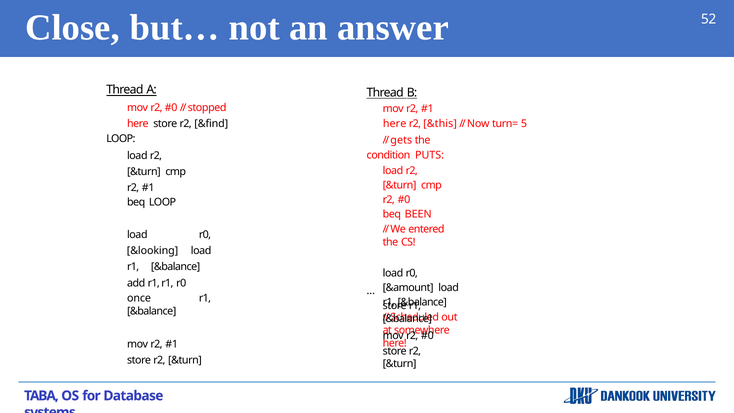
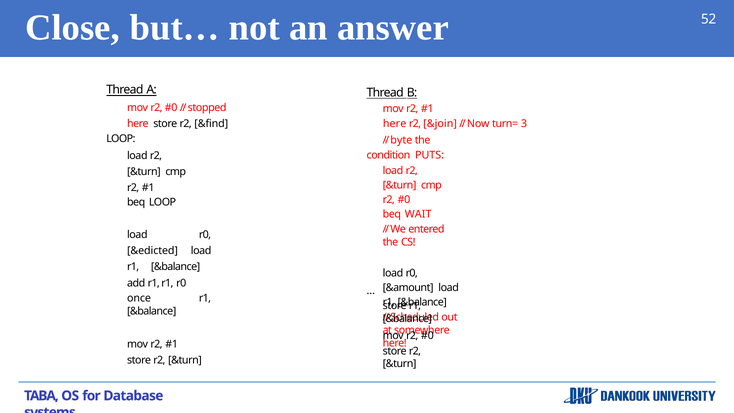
&this: &this -> &join (440, 124)
5: 5 -> 3 (524, 124)
gets: gets -> byte (401, 140)
BEEN: BEEN -> WAIT (418, 214)
&looking: &looking -> &edicted (153, 251)
